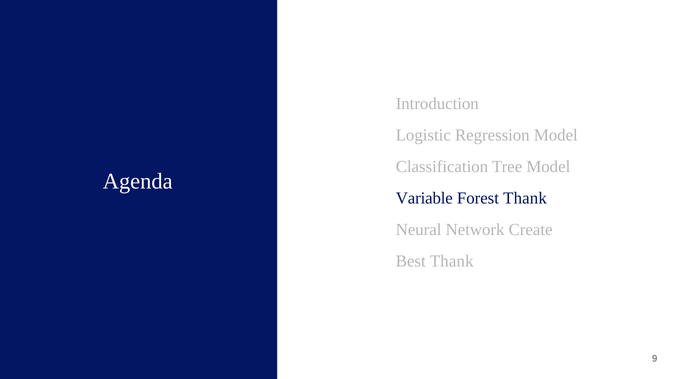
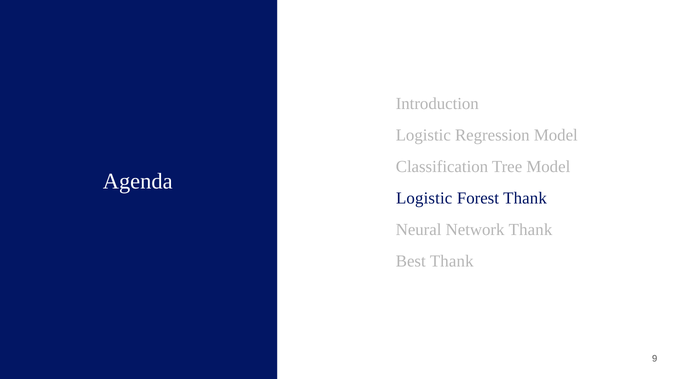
Variable: Variable -> Logistic (424, 198)
Network Create: Create -> Thank (531, 229)
